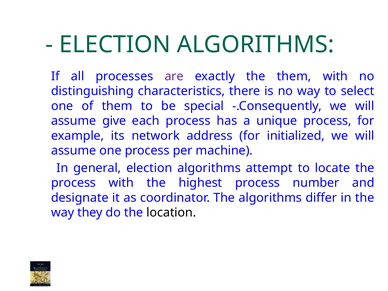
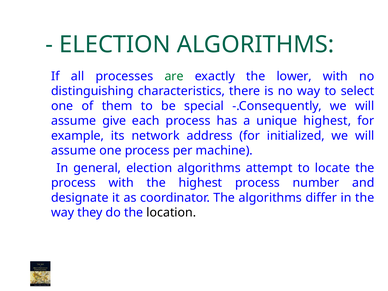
are colour: purple -> green (174, 76)
the them: them -> lower (294, 76)
unique process: process -> highest (327, 121)
